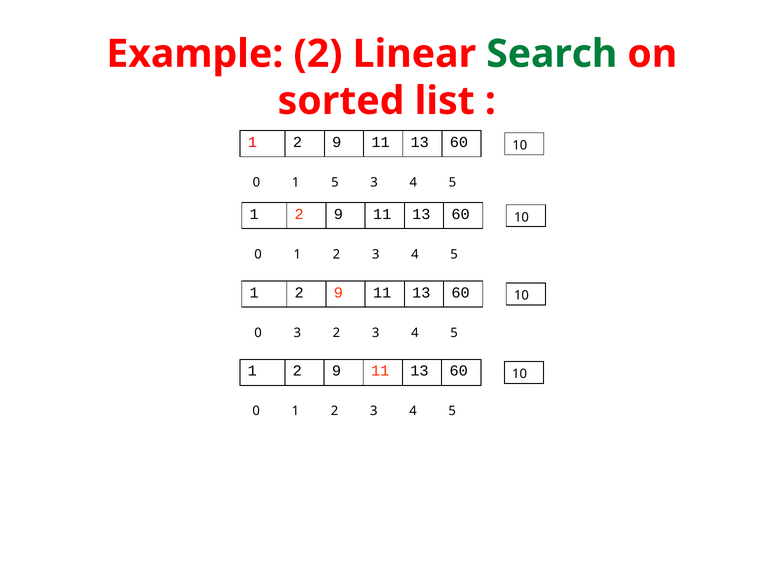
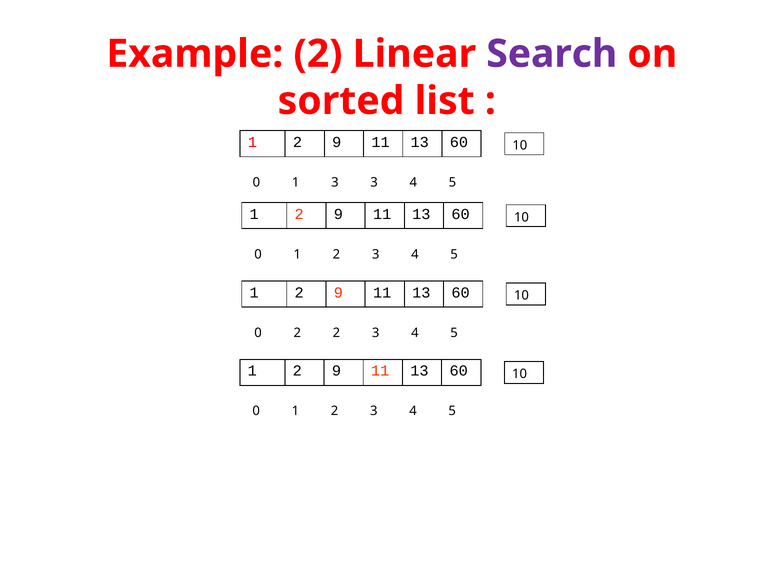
Search colour: green -> purple (552, 54)
1 5: 5 -> 3 (335, 182)
0 3: 3 -> 2 (297, 333)
